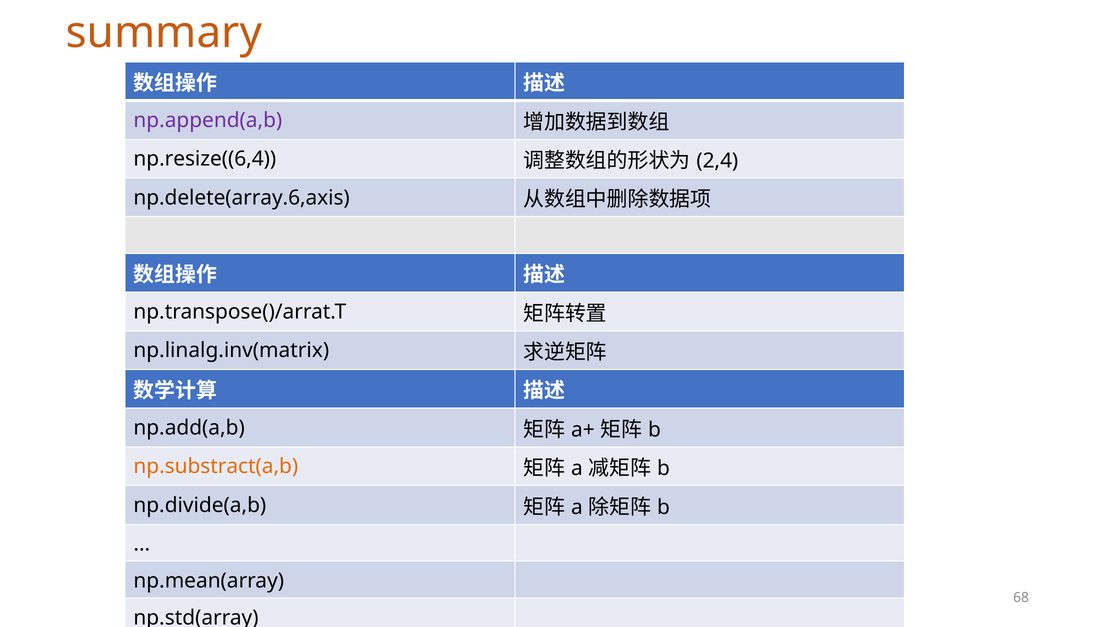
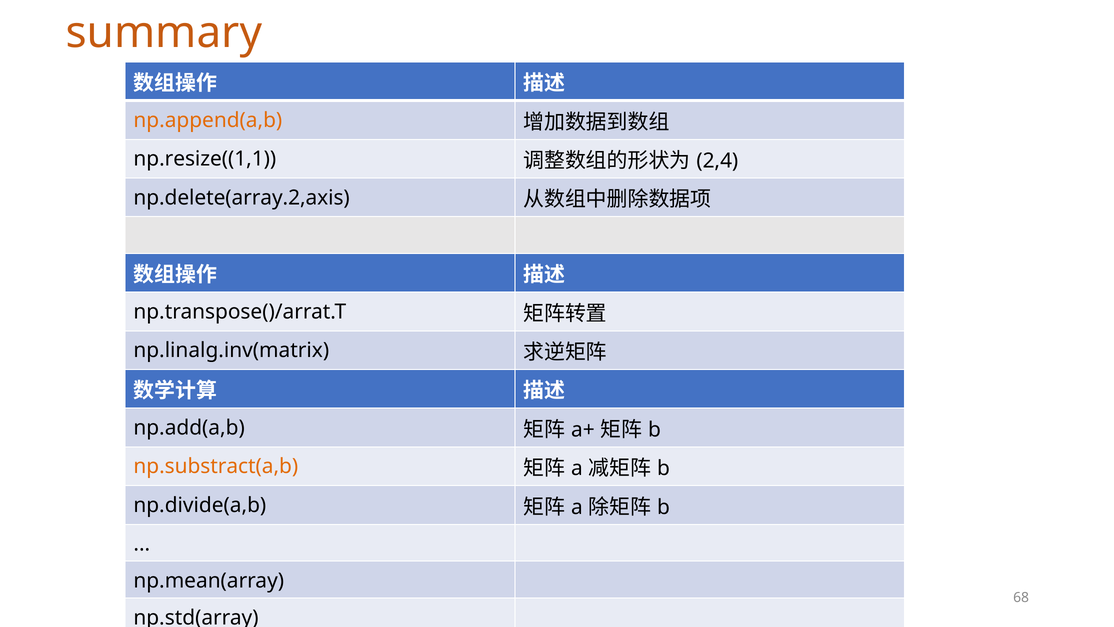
np.append(a,b colour: purple -> orange (208, 120)
np.resize((6,4: np.resize((6,4 -> np.resize((1,1 (205, 159)
np.delete(array.6,axis: np.delete(array.6,axis -> np.delete(array.2,axis (242, 198)
